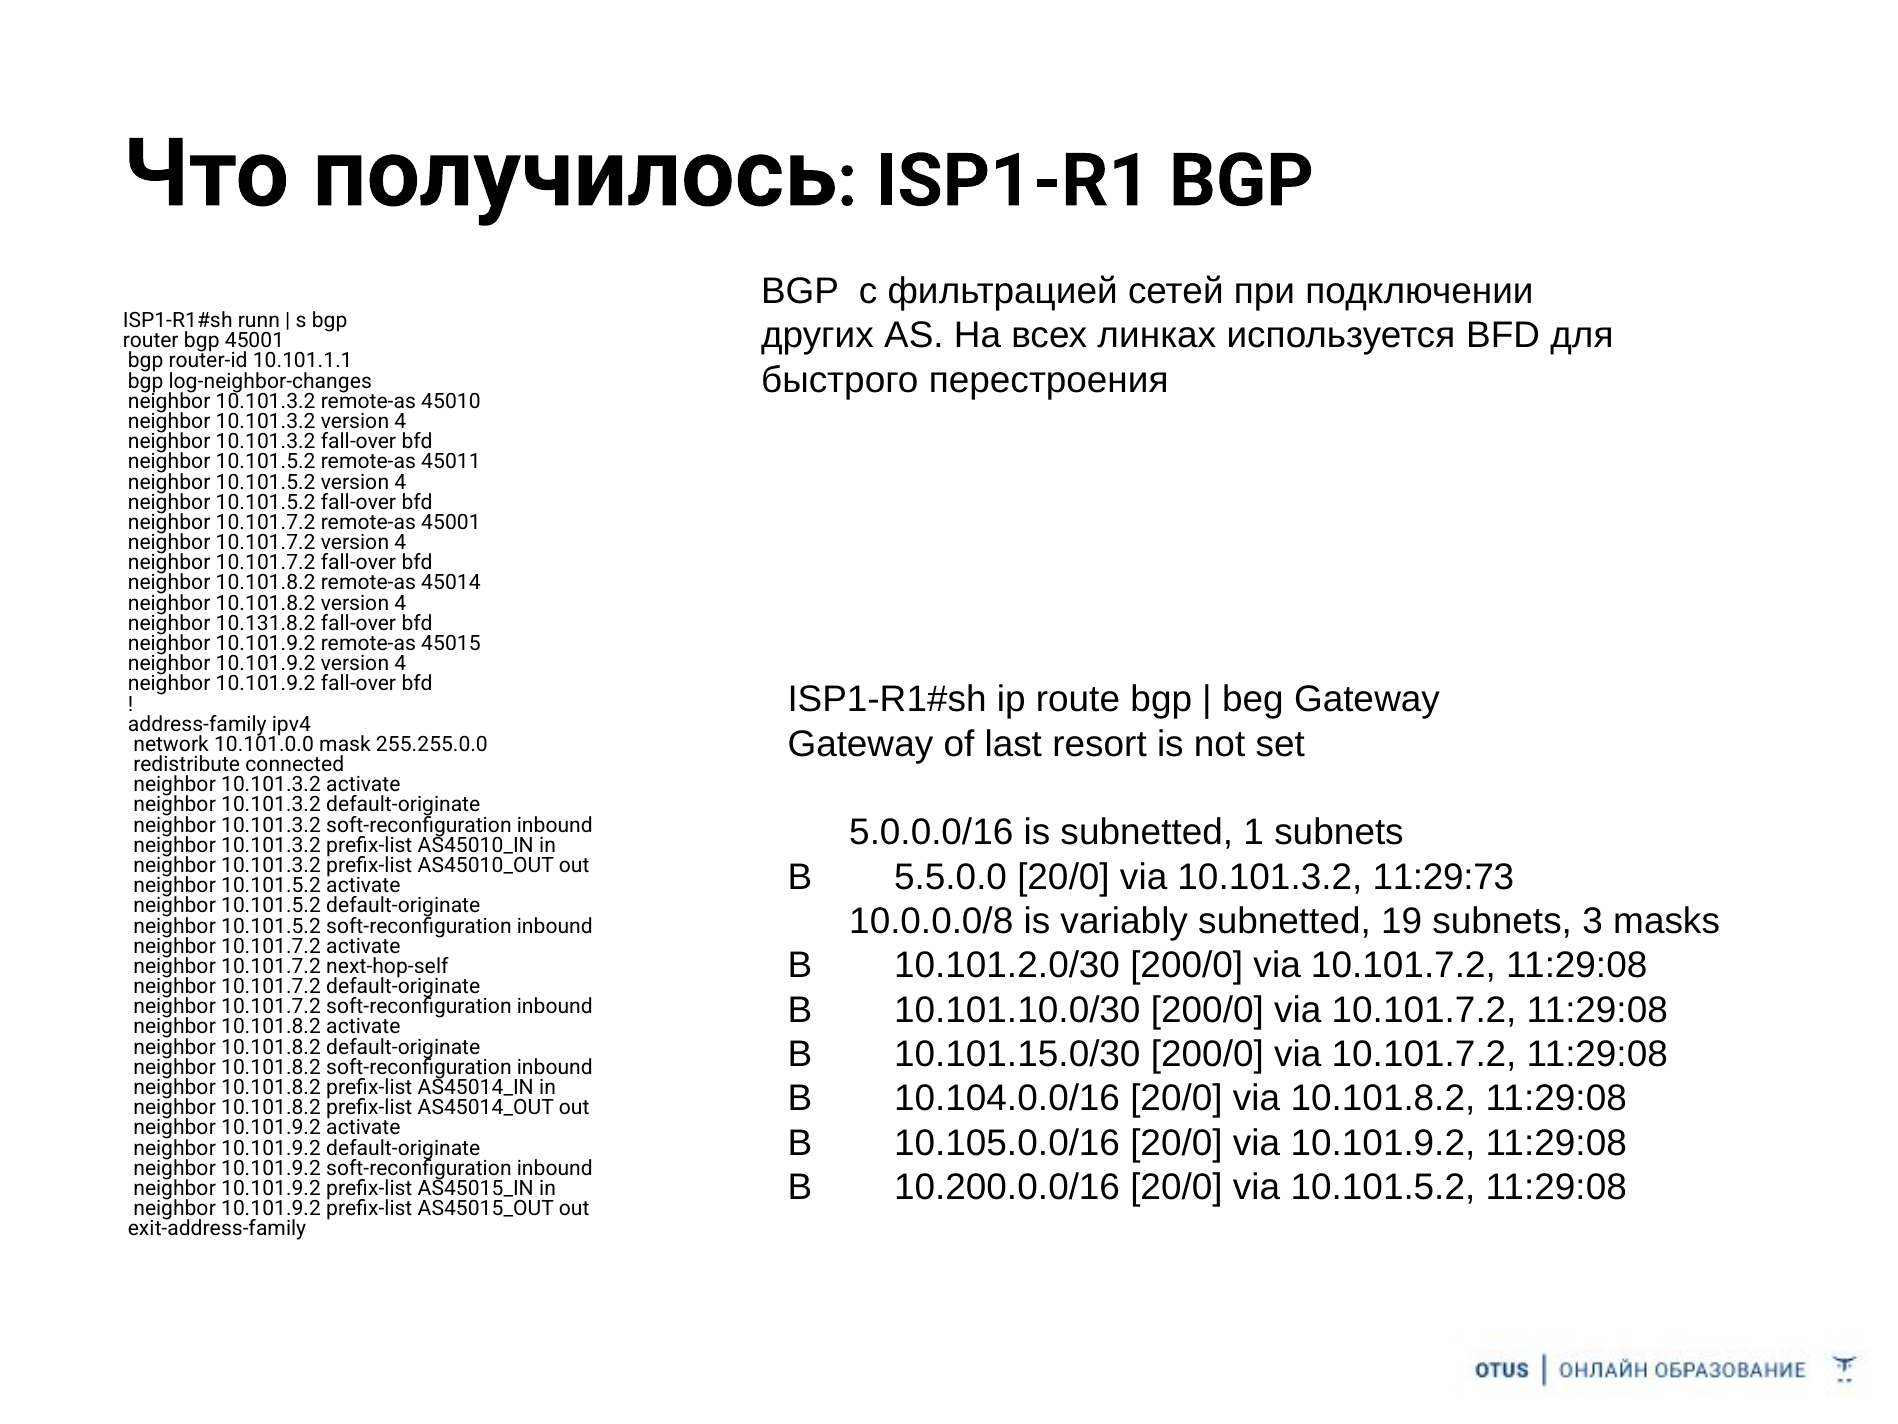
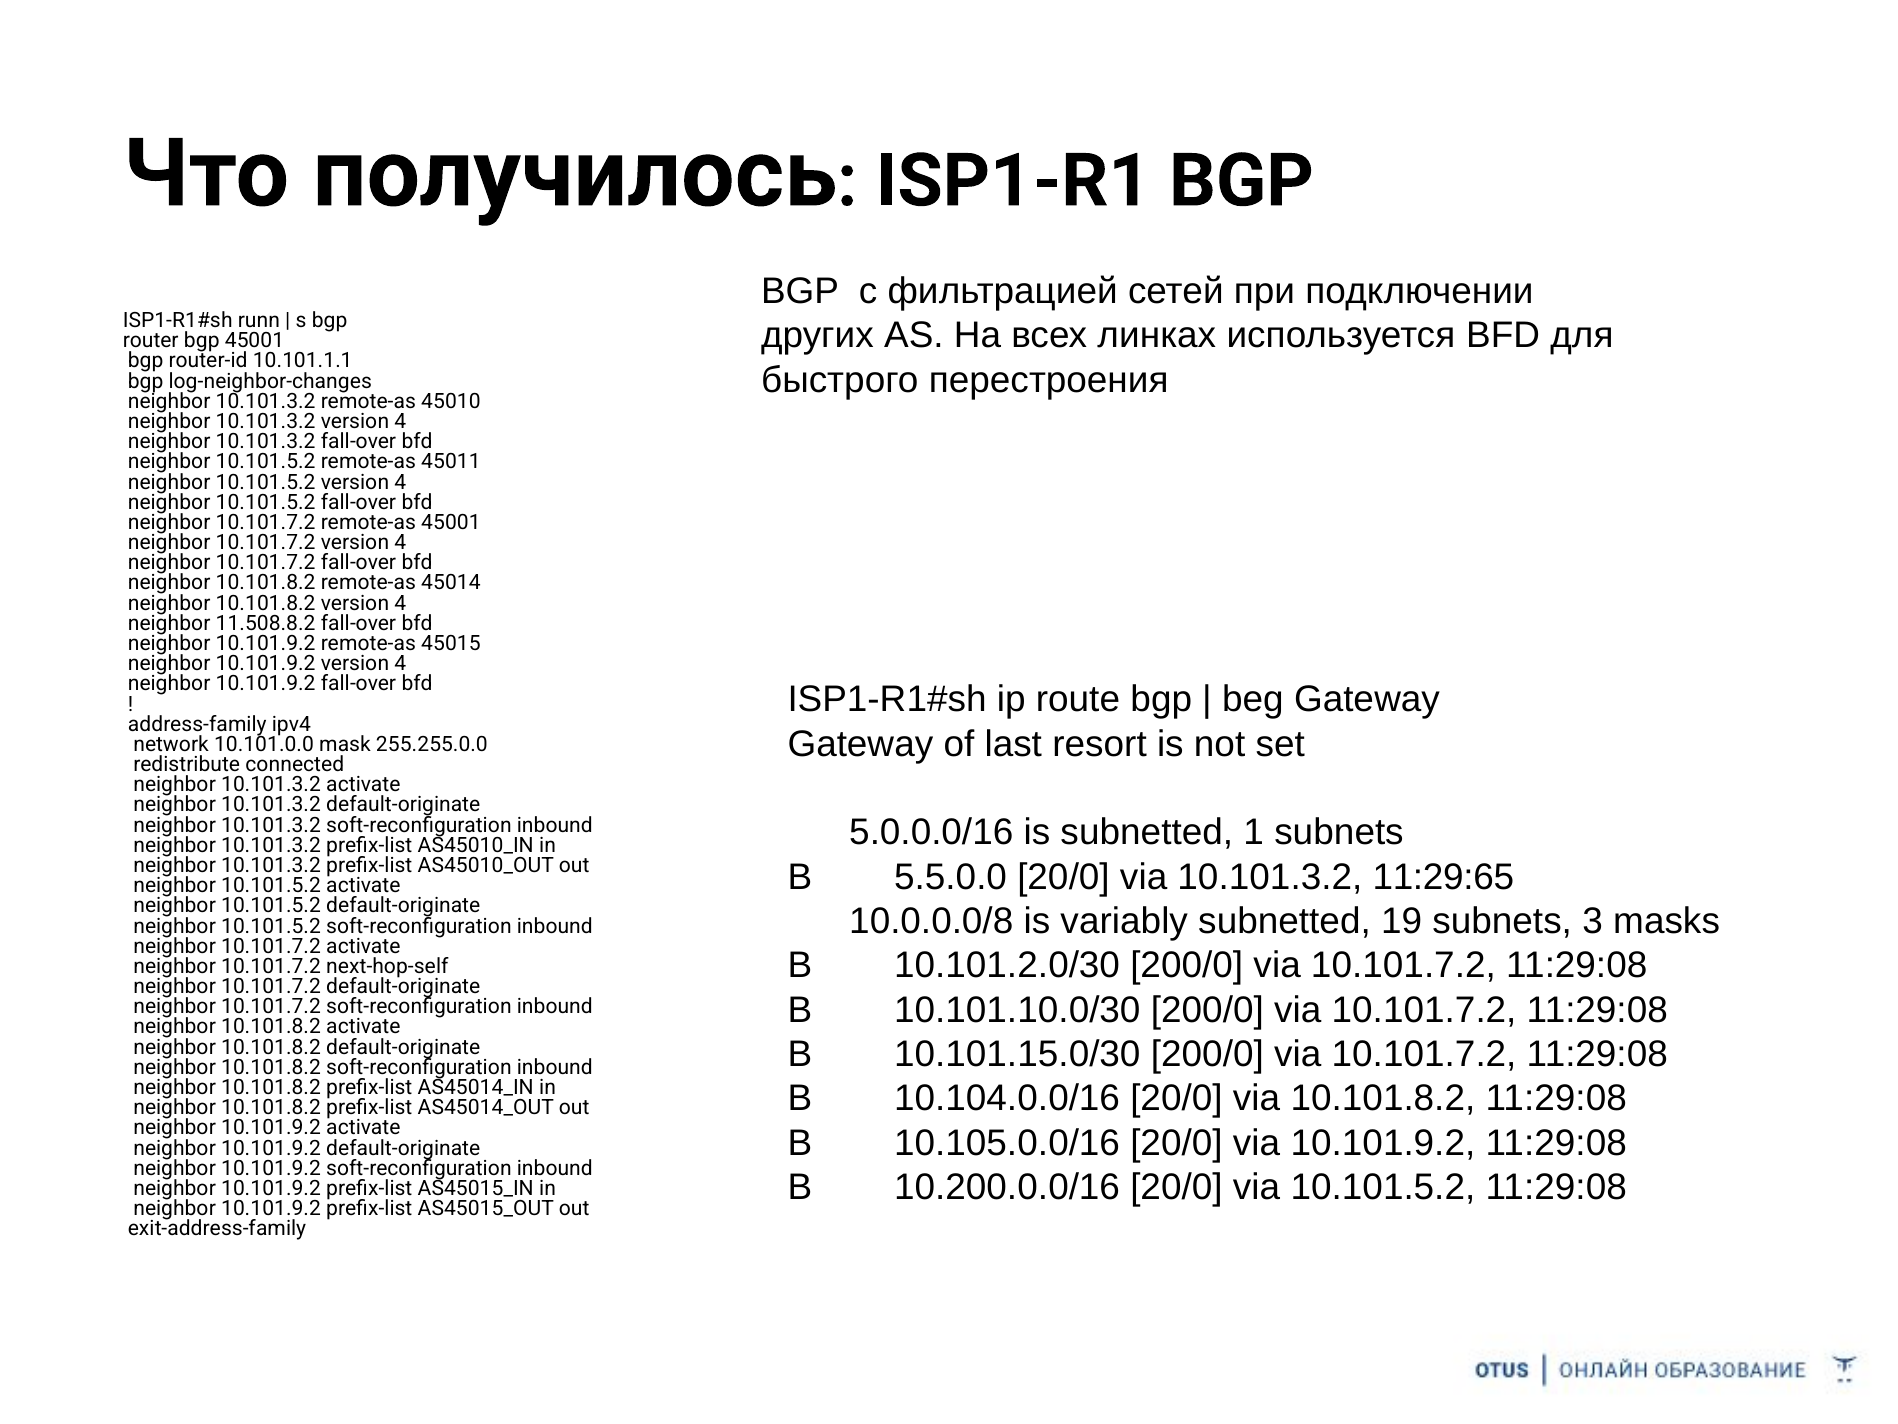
10.131.8.2: 10.131.8.2 -> 11.508.8.2 (266, 623)
11:29:73: 11:29:73 -> 11:29:65 (1443, 877)
